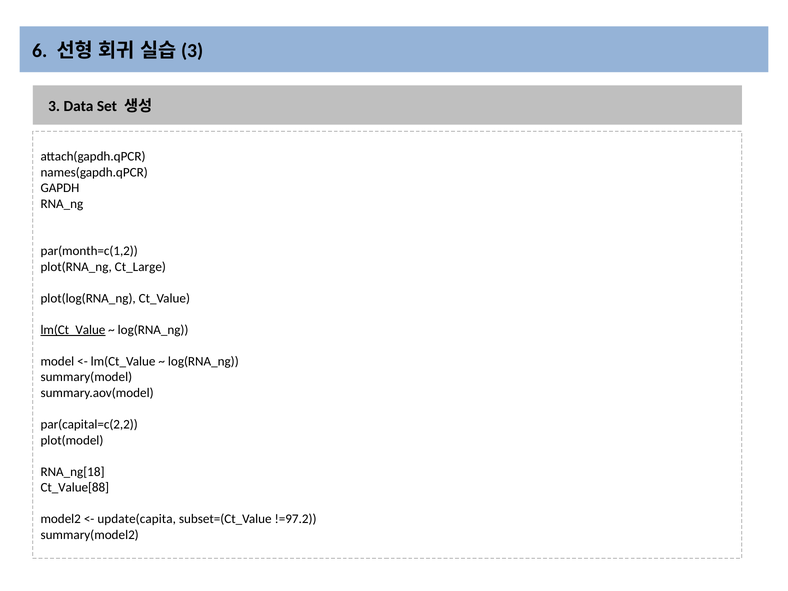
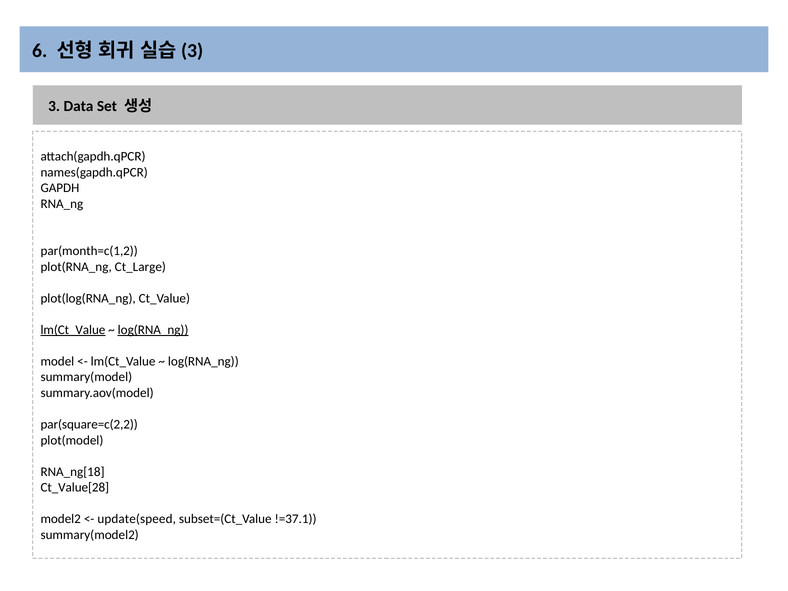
log(RNA_ng underline: none -> present (153, 330)
par(capital=c(2,2: par(capital=c(2,2 -> par(square=c(2,2 (89, 424)
Ct_Value[88: Ct_Value[88 -> Ct_Value[28 (75, 487)
update(capita: update(capita -> update(speed (137, 519)
!=97.2: !=97.2 -> !=37.1 (296, 519)
